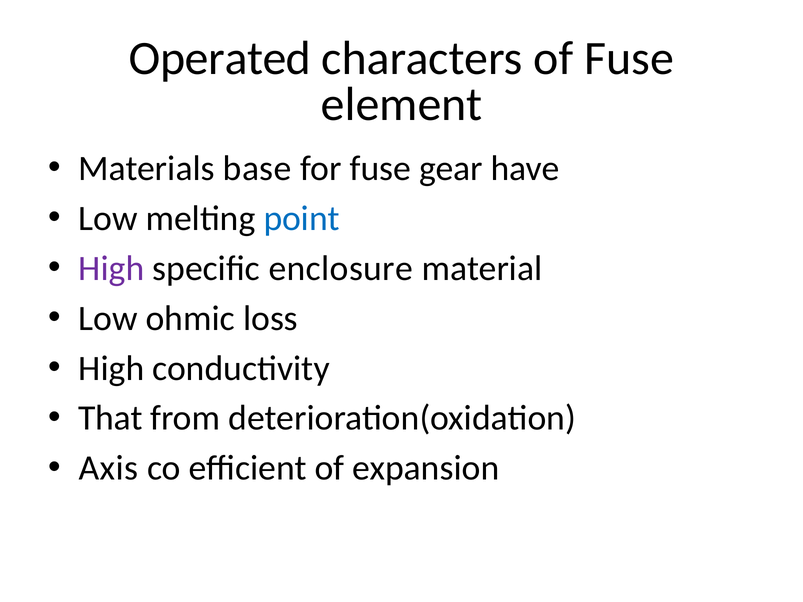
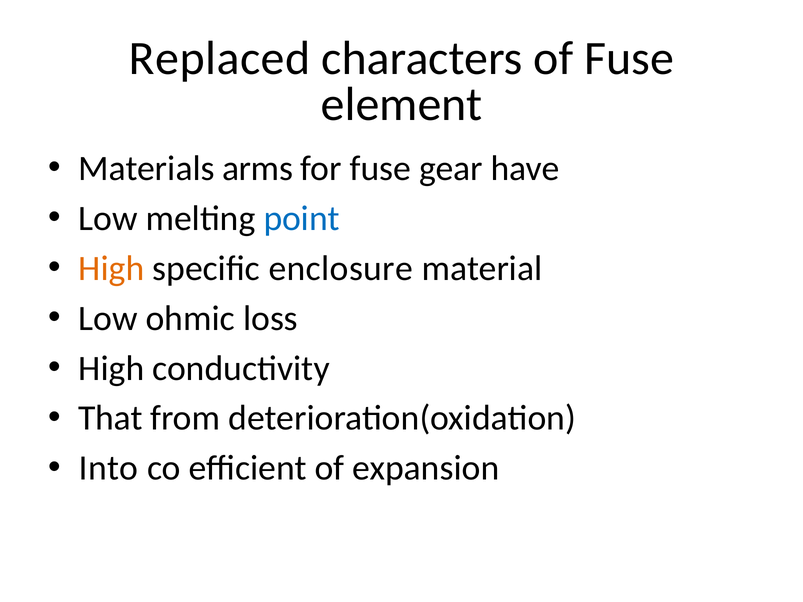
Operated: Operated -> Replaced (220, 58)
base: base -> arms (258, 168)
High colour: purple -> orange (111, 268)
Axis: Axis -> Into (108, 468)
